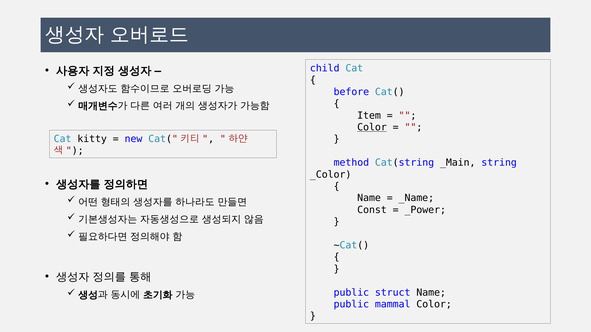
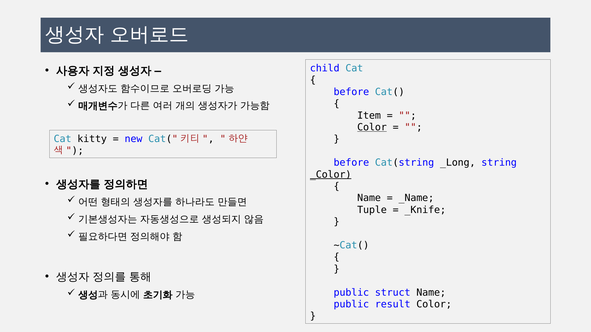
method: method -> before (351, 163)
_Main: _Main -> _Long (458, 163)
_Color underline: none -> present (331, 175)
Const: Const -> Tuple (372, 210)
_Power: _Power -> _Knife (425, 210)
mammal: mammal -> result (393, 305)
